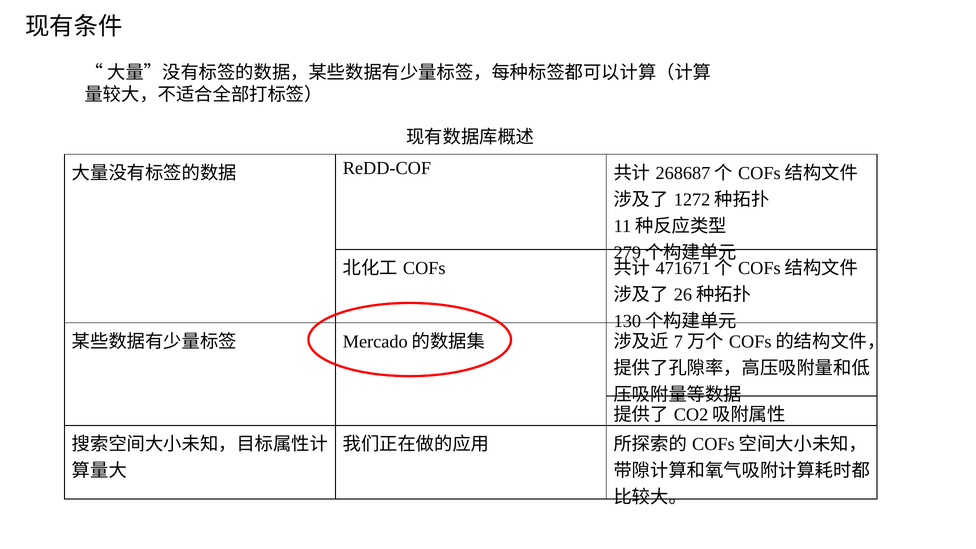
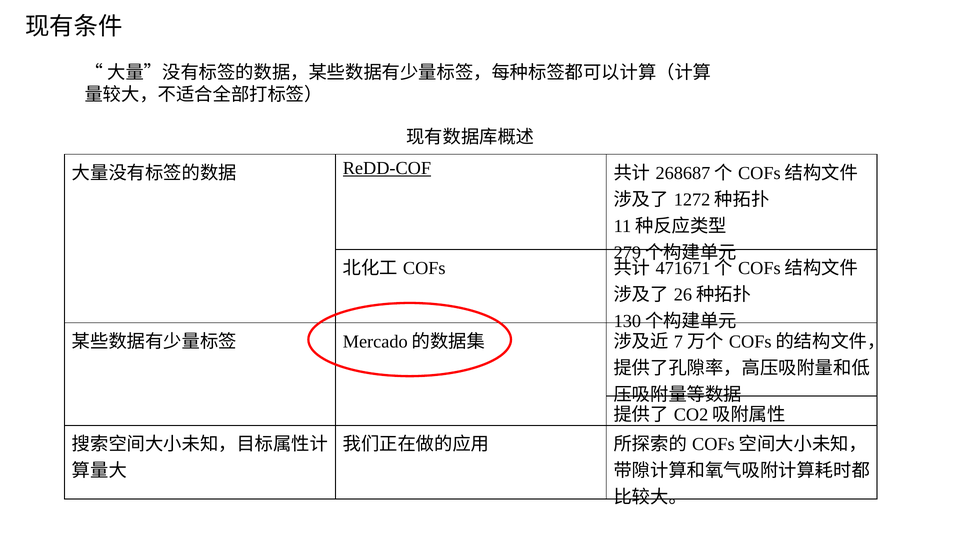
ReDD-COF underline: none -> present (387, 168)
